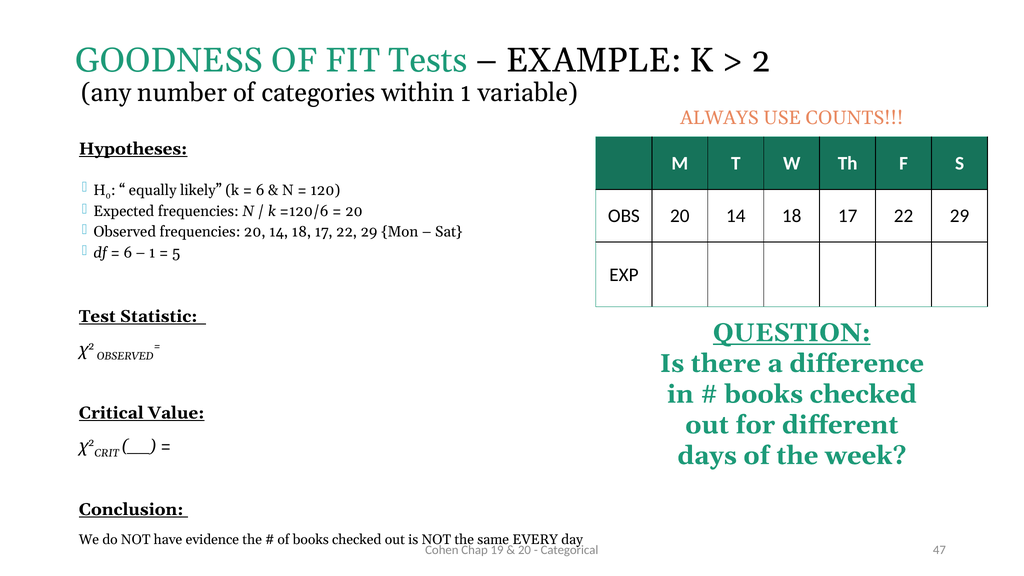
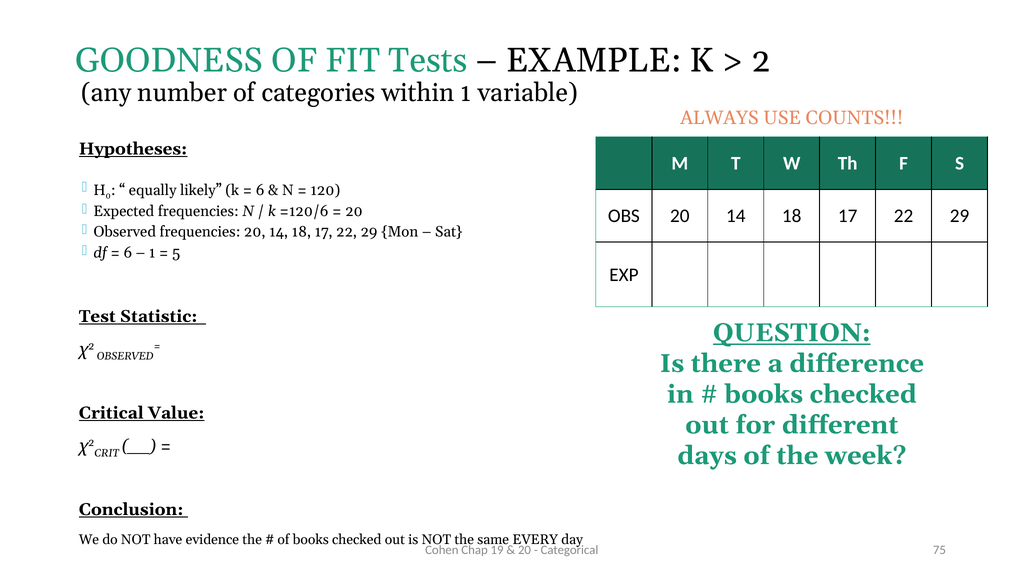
47: 47 -> 75 (939, 550)
